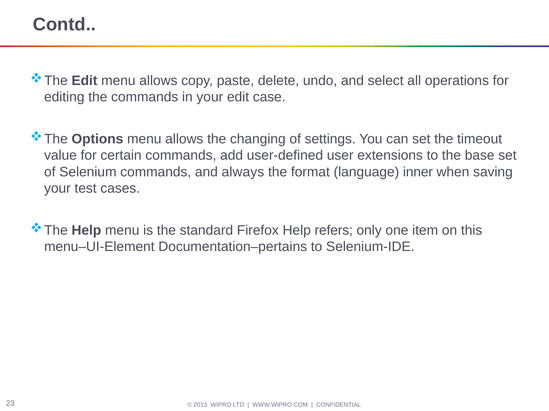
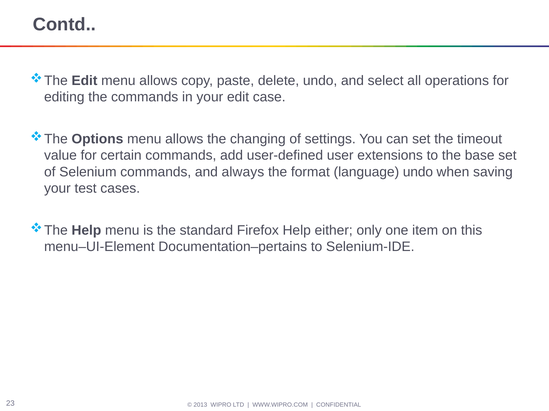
language inner: inner -> undo (418, 172)
refers: refers -> either (334, 231)
